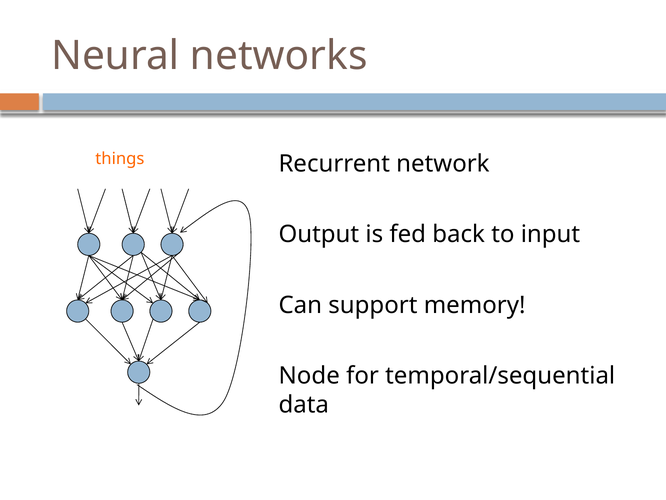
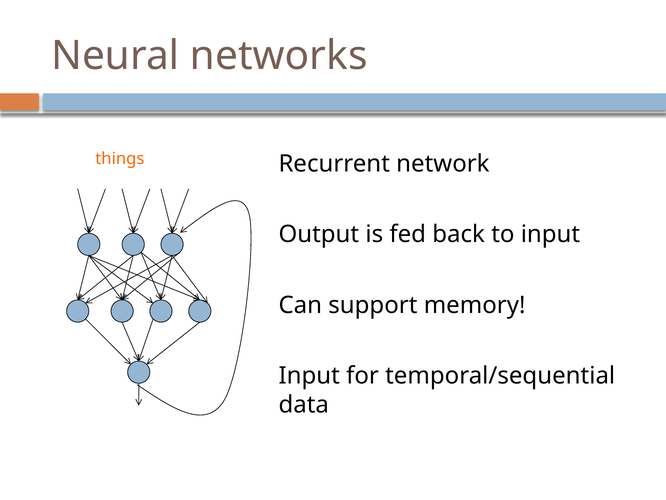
Node: Node -> Input (309, 376)
